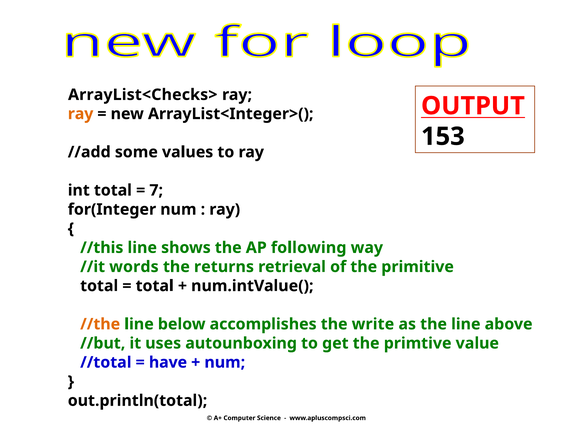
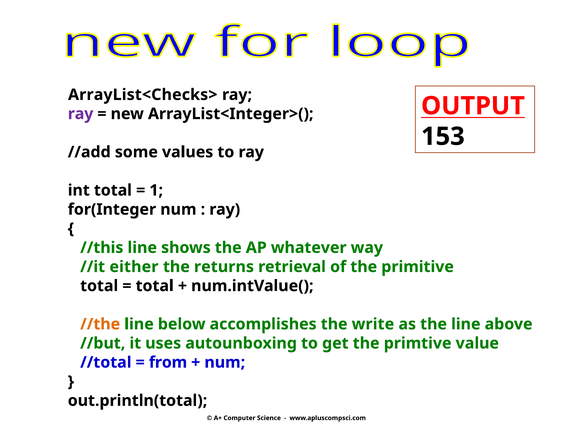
ray colour: orange -> purple (81, 114)
7: 7 -> 1 (156, 190)
following: following -> whatever (309, 248)
words: words -> either (134, 267)
have: have -> from (168, 362)
